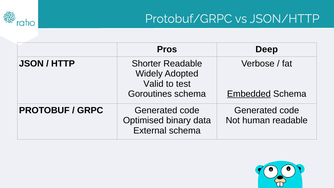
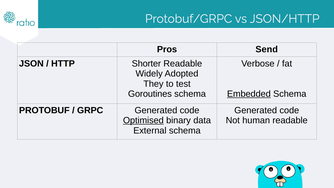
Deep: Deep -> Send (267, 49)
Valid: Valid -> They (153, 84)
Optimised underline: none -> present (143, 120)
